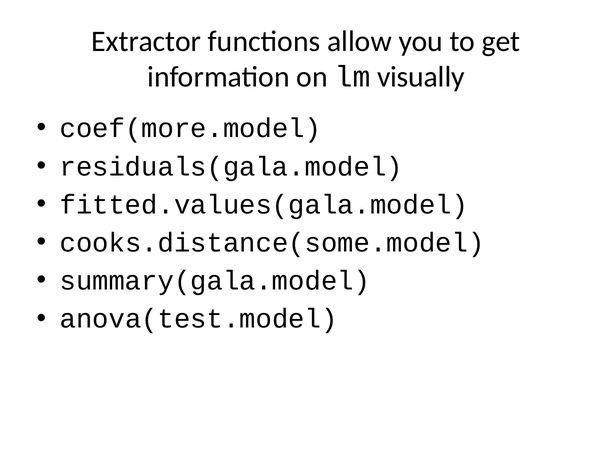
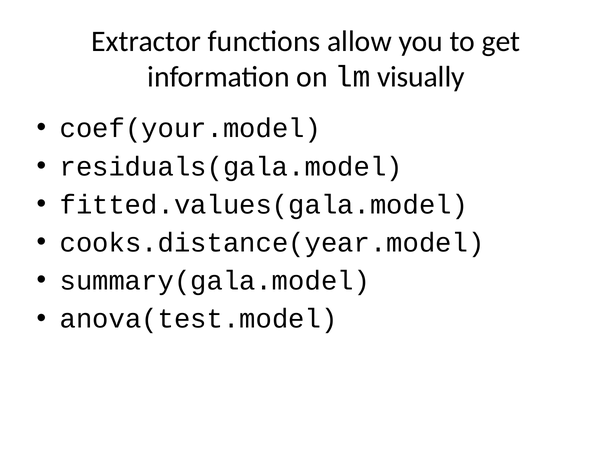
coef(more.model: coef(more.model -> coef(your.model (190, 128)
cooks.distance(some.model: cooks.distance(some.model -> cooks.distance(year.model (272, 243)
